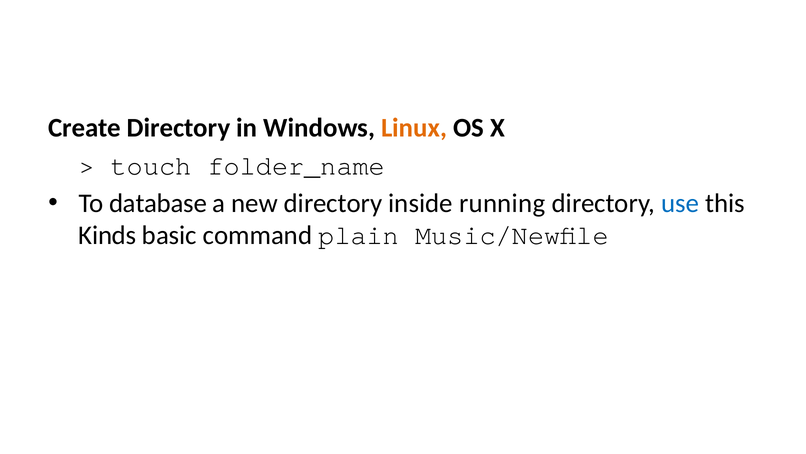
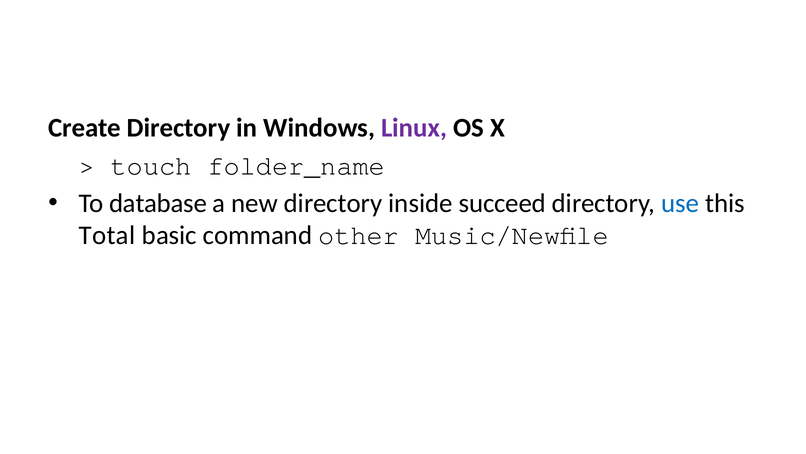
Linux colour: orange -> purple (414, 128)
running: running -> succeed (502, 203)
Kinds: Kinds -> Total (107, 235)
plain: plain -> other (359, 235)
